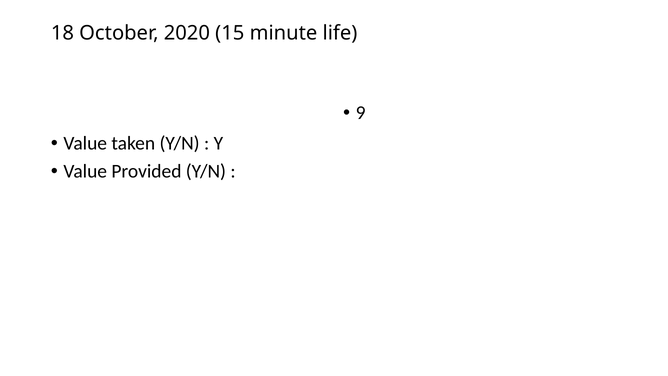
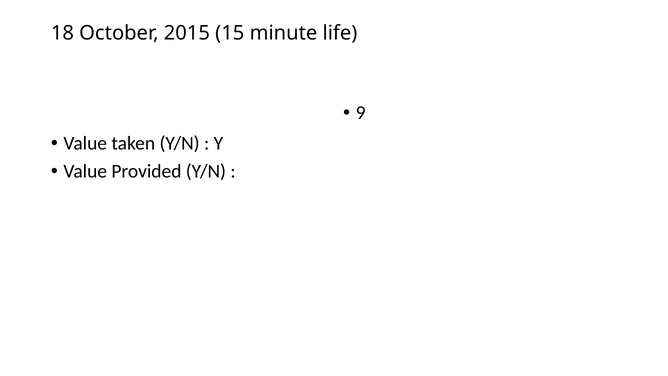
2020: 2020 -> 2015 (187, 33)
